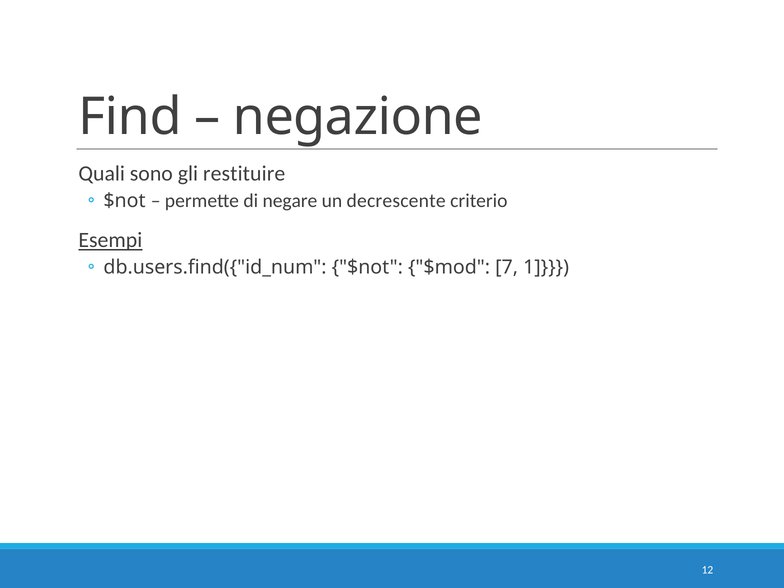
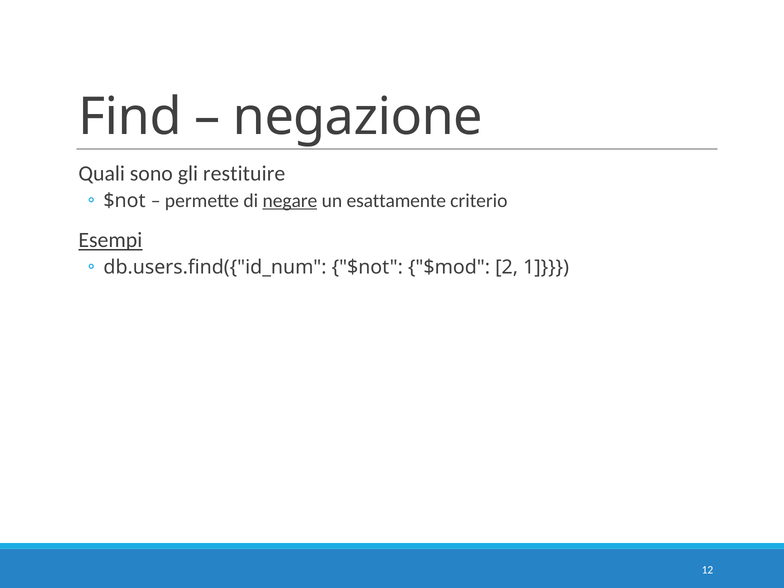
negare underline: none -> present (290, 201)
decrescente: decrescente -> esattamente (396, 201)
7: 7 -> 2 (507, 267)
